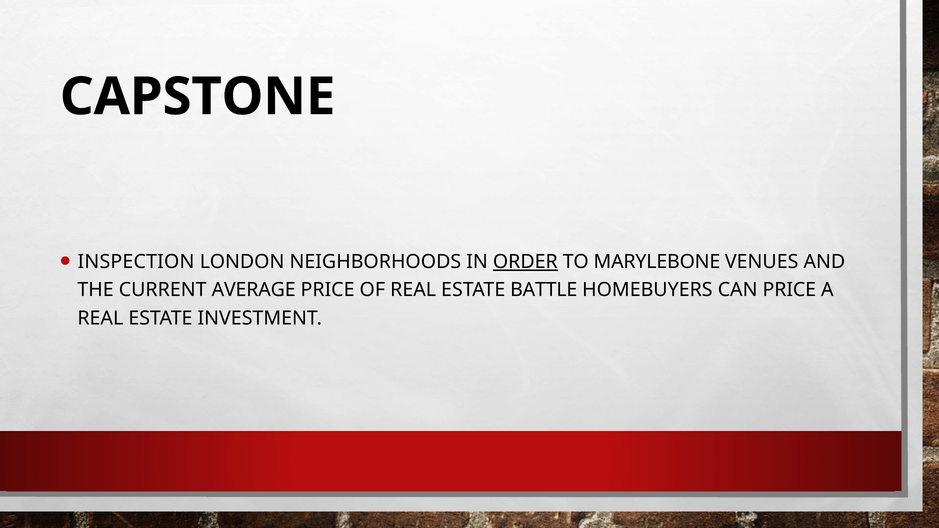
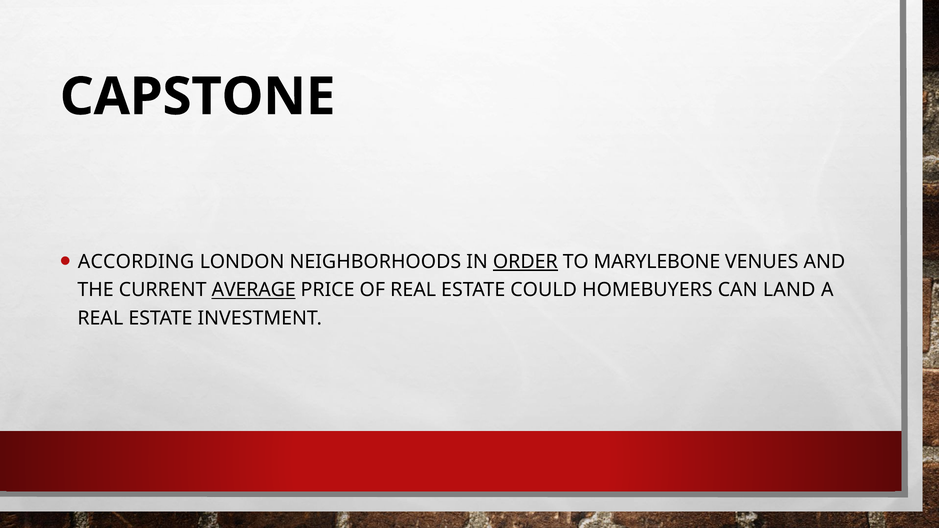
INSPECTION: INSPECTION -> ACCORDING (136, 262)
AVERAGE underline: none -> present (254, 290)
BATTLE: BATTLE -> COULD (544, 290)
CAN PRICE: PRICE -> LAND (789, 290)
